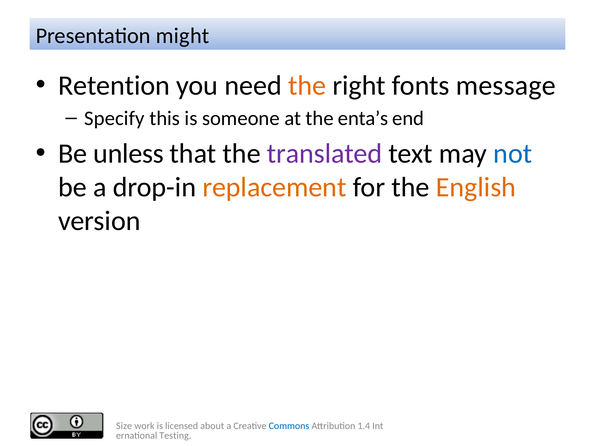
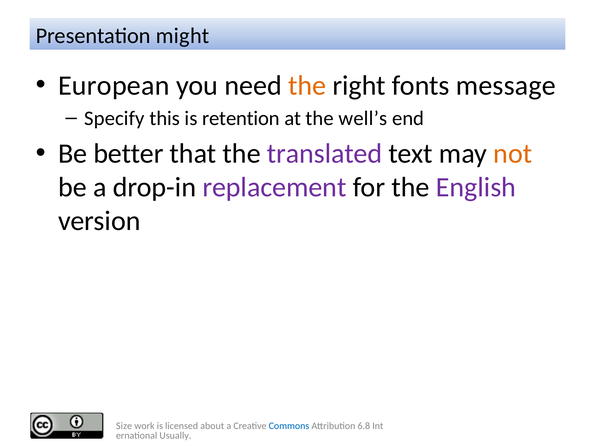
Retention: Retention -> European (114, 86)
someone: someone -> retention (241, 118)
enta’s: enta’s -> well’s (363, 118)
unless: unless -> better (128, 154)
not colour: blue -> orange (513, 154)
replacement colour: orange -> purple (274, 187)
English colour: orange -> purple (476, 187)
1.4: 1.4 -> 6.8 (364, 426)
Testing: Testing -> Usually (175, 436)
